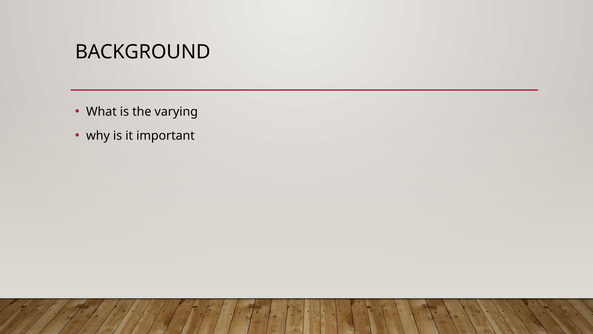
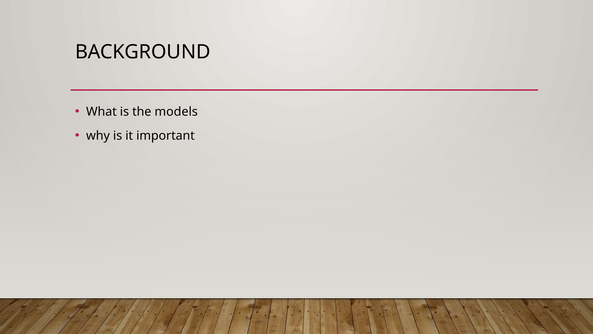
varying: varying -> models (176, 112)
